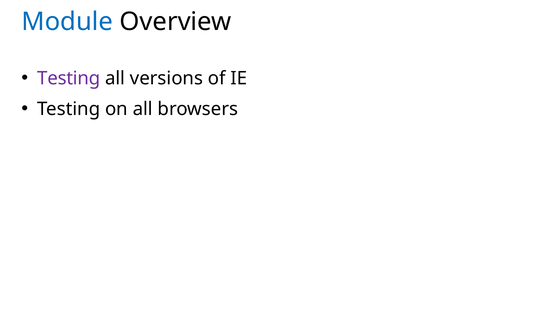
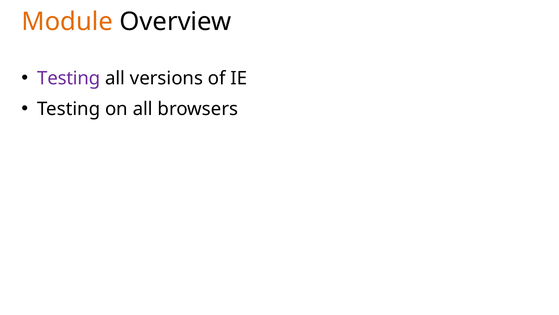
Module colour: blue -> orange (67, 22)
